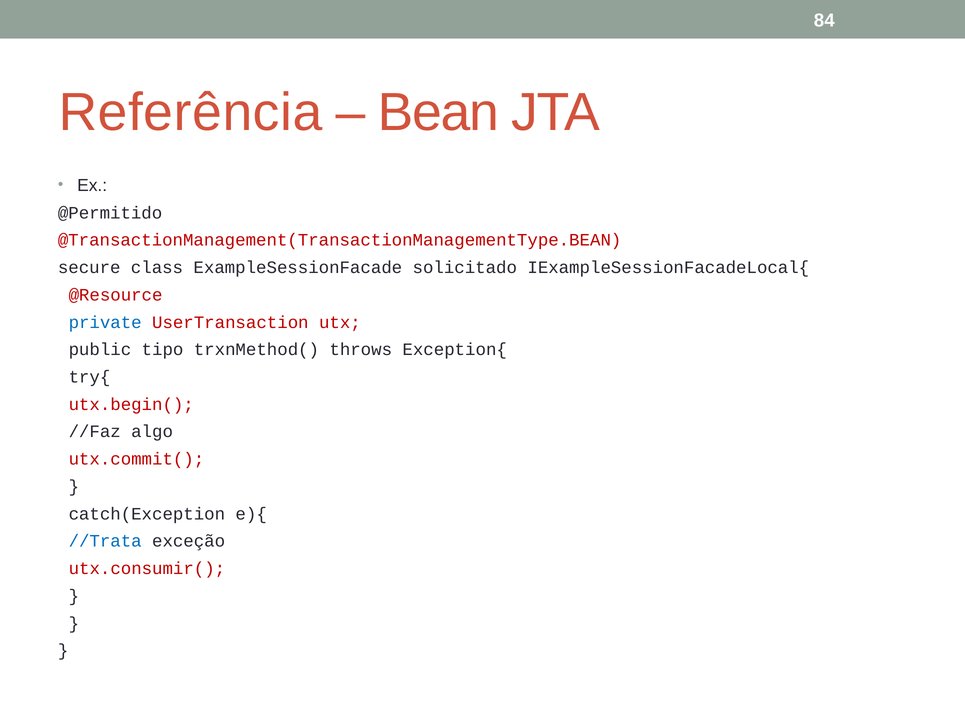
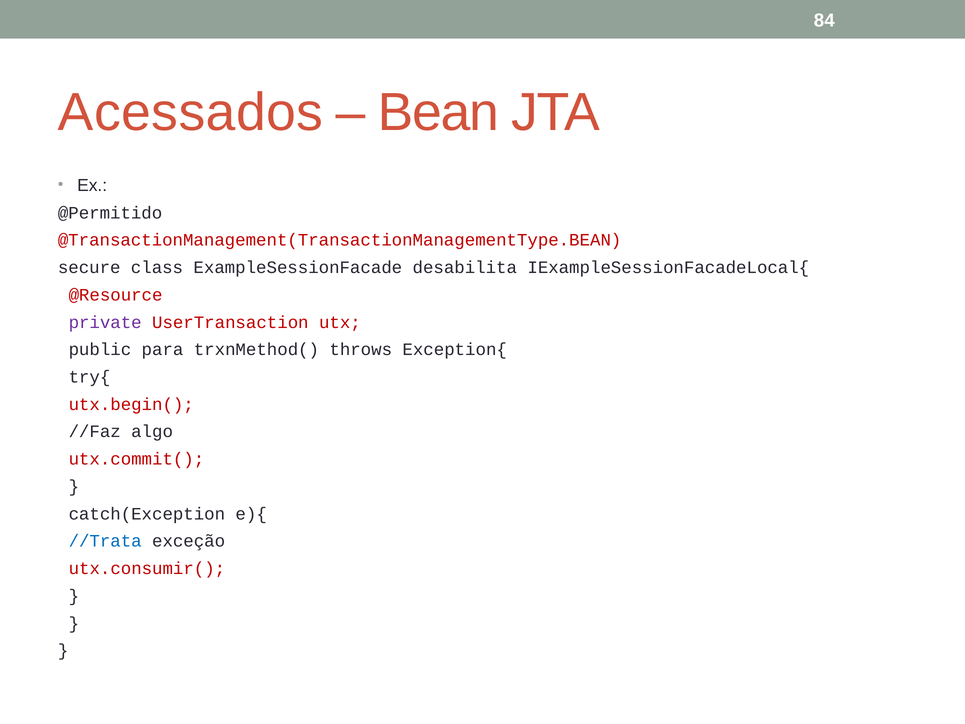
Referência: Referência -> Acessados (191, 112)
solicitado: solicitado -> desabilita (465, 267)
private colour: blue -> purple (105, 322)
tipo: tipo -> para (163, 350)
